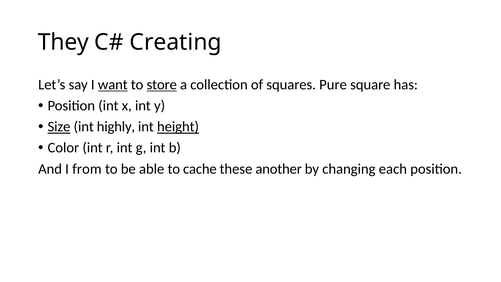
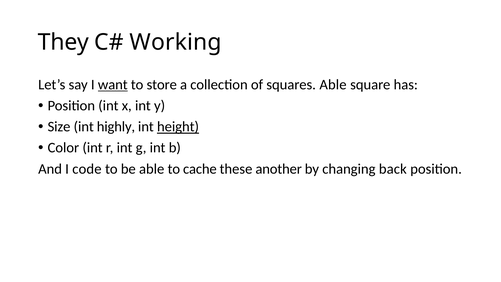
Creating: Creating -> Working (176, 42)
store underline: present -> none (162, 85)
squares Pure: Pure -> Able (333, 85)
Size underline: present -> none (59, 127)
from: from -> code (87, 169)
each: each -> back (393, 169)
